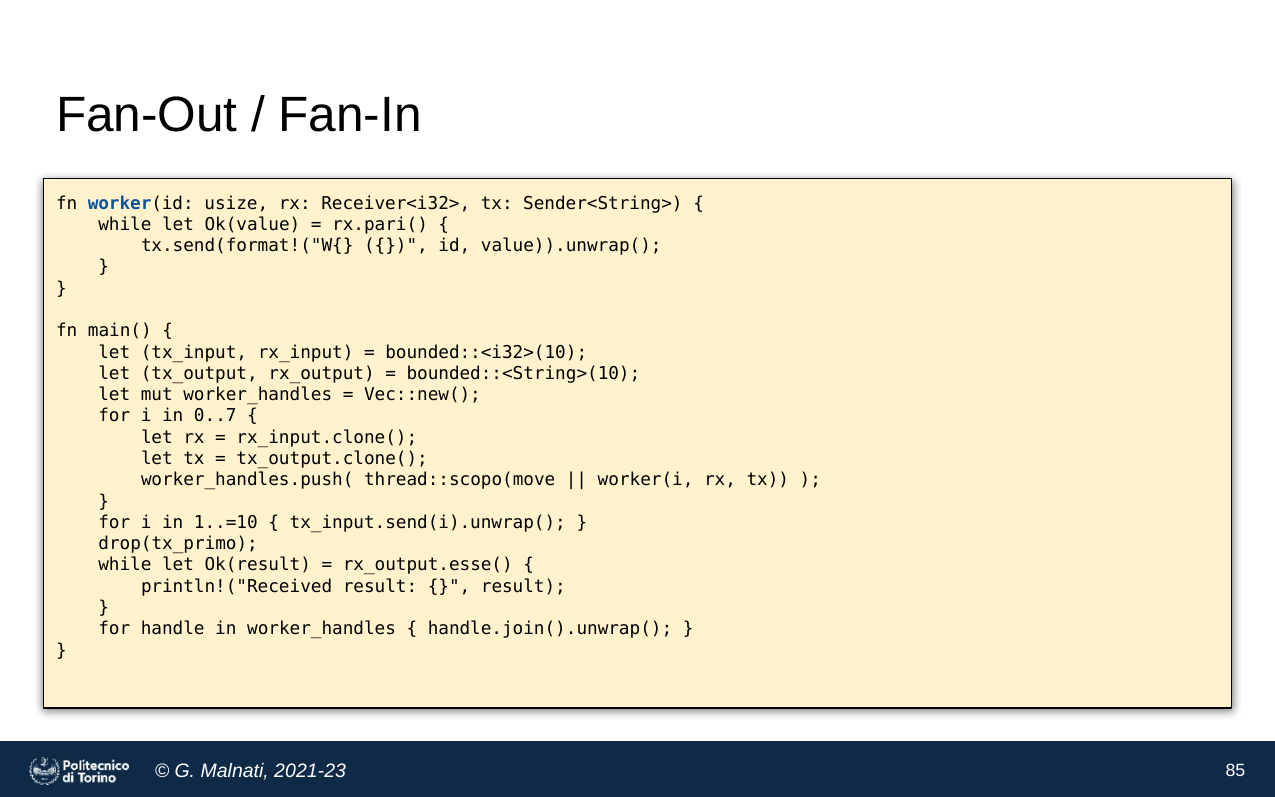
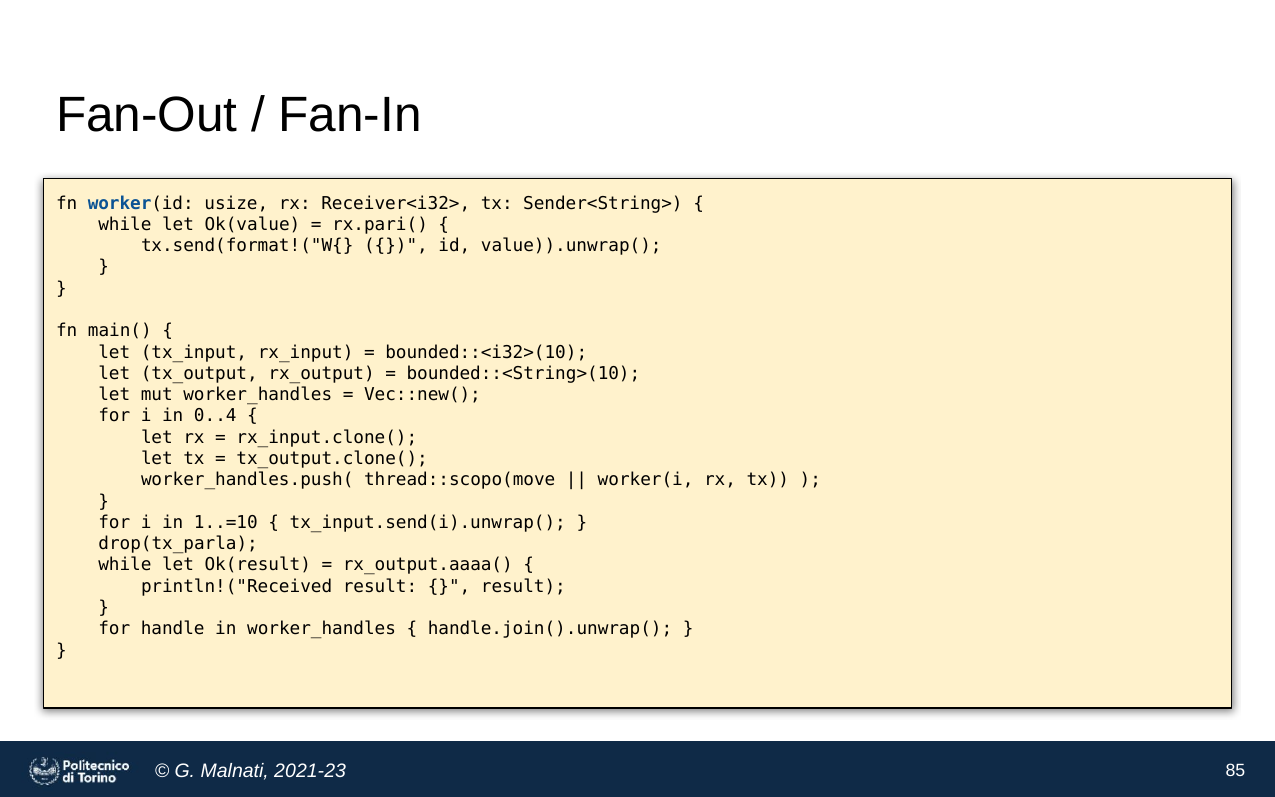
0..7: 0..7 -> 0..4 (215, 416)
drop(tx_primo: drop(tx_primo -> drop(tx_parla (178, 544)
rx_output.esse(: rx_output.esse( -> rx_output.aaaa( (428, 565)
